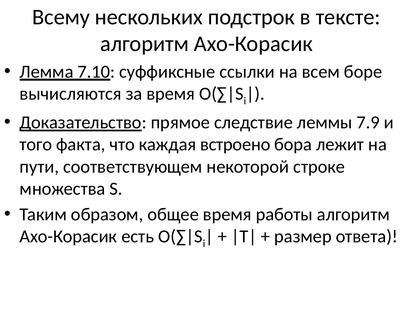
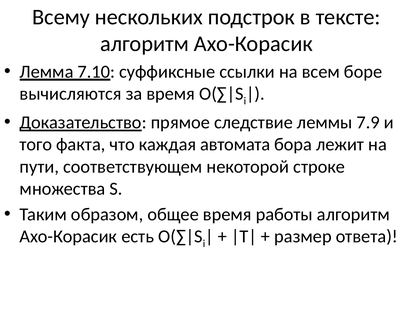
встроено: встроено -> автомата (235, 144)
